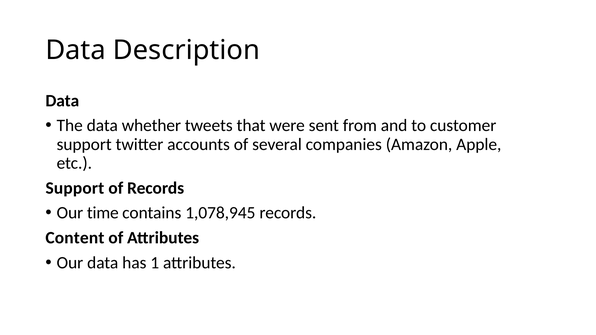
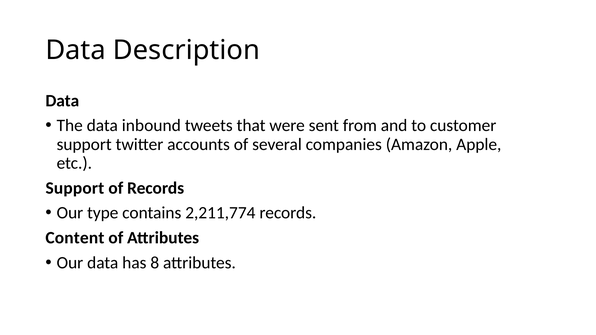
whether: whether -> inbound (151, 126)
time: time -> type (103, 213)
1,078,945: 1,078,945 -> 2,211,774 (220, 213)
1: 1 -> 8 (155, 263)
